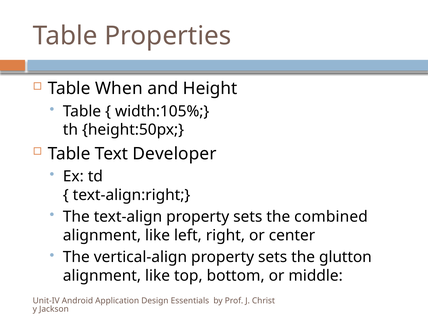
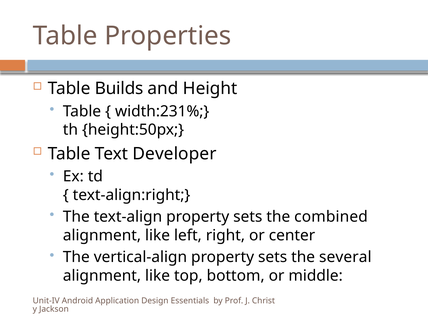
When: When -> Builds (119, 89)
width:105%: width:105% -> width:231% (162, 111)
glutton: glutton -> several (345, 257)
